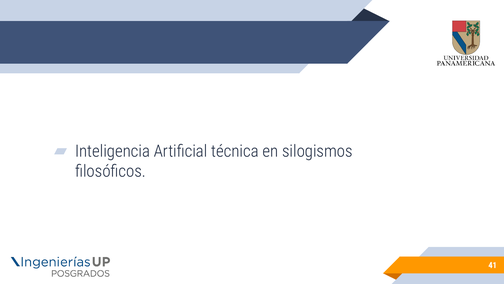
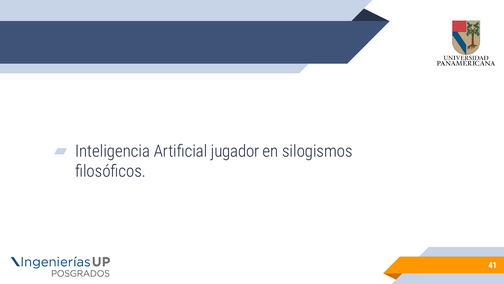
técnica: técnica -> jugador (235, 151)
